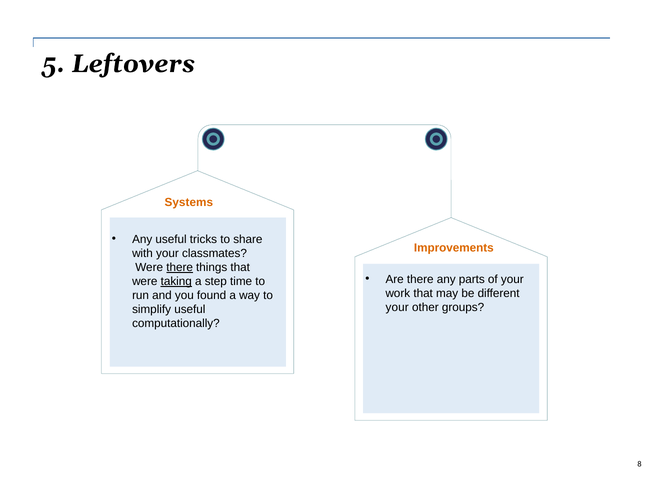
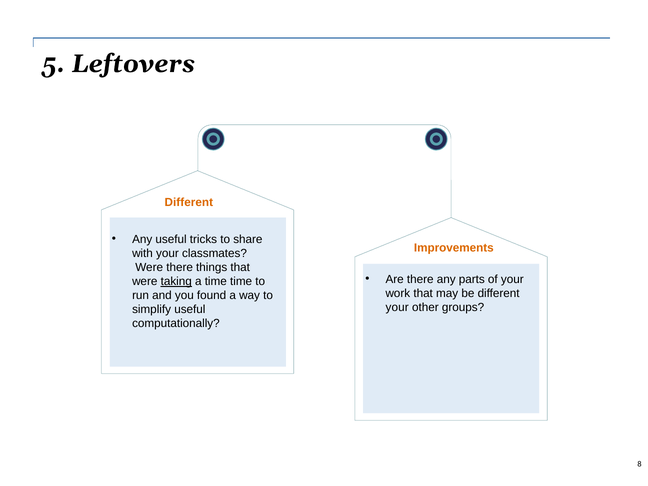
Systems: Systems -> Different (189, 202)
there underline: present -> none (180, 267)
a step: step -> time (216, 281)
